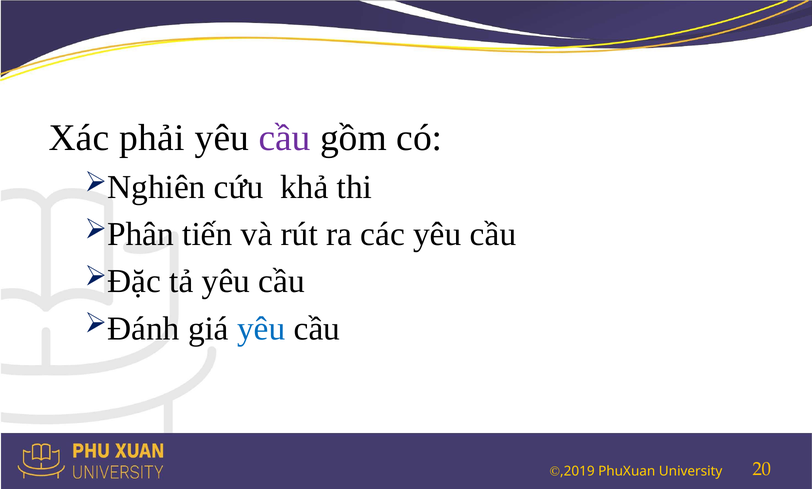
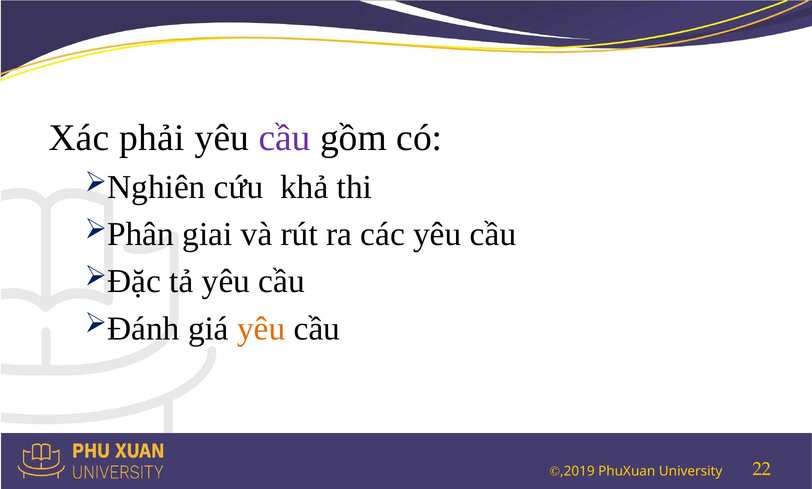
tiến: tiến -> giai (207, 234)
yêu colour: blue -> orange (261, 328)
20: 20 -> 22 (762, 469)
